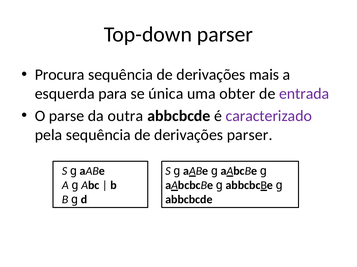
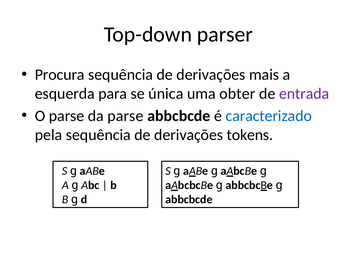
da outra: outra -> parse (125, 116)
caracterizado colour: purple -> blue (269, 116)
derivações parser: parser -> tokens (250, 135)
